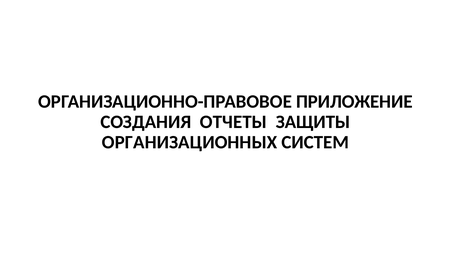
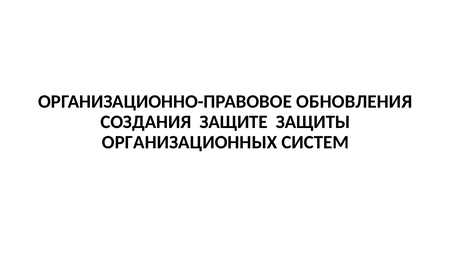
ПРИЛОЖЕНИЕ: ПРИЛОЖЕНИЕ -> ОБНОВЛЕНИЯ (354, 102)
ОТЧЕТЫ: ОТЧЕТЫ -> ЗАЩИТЕ (234, 122)
